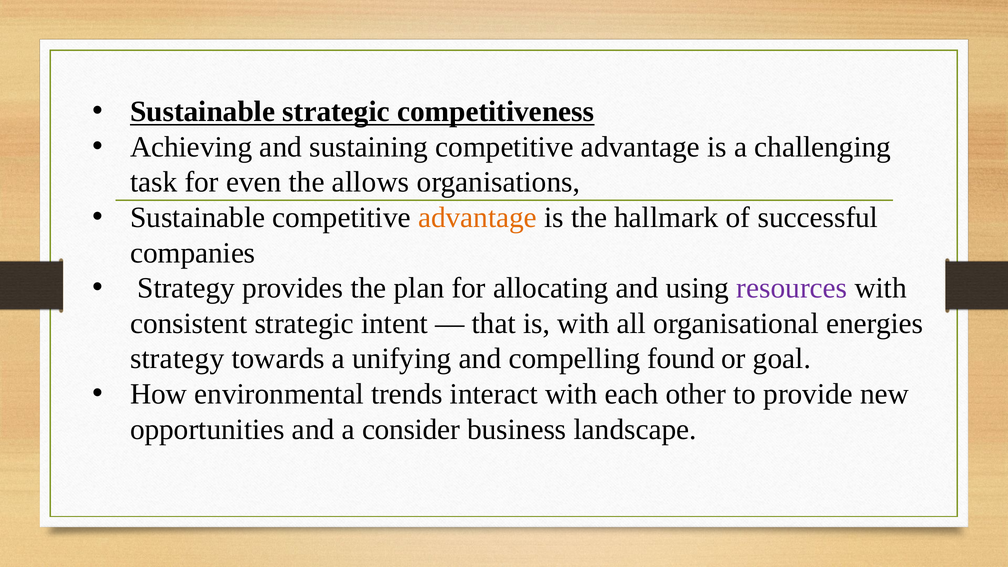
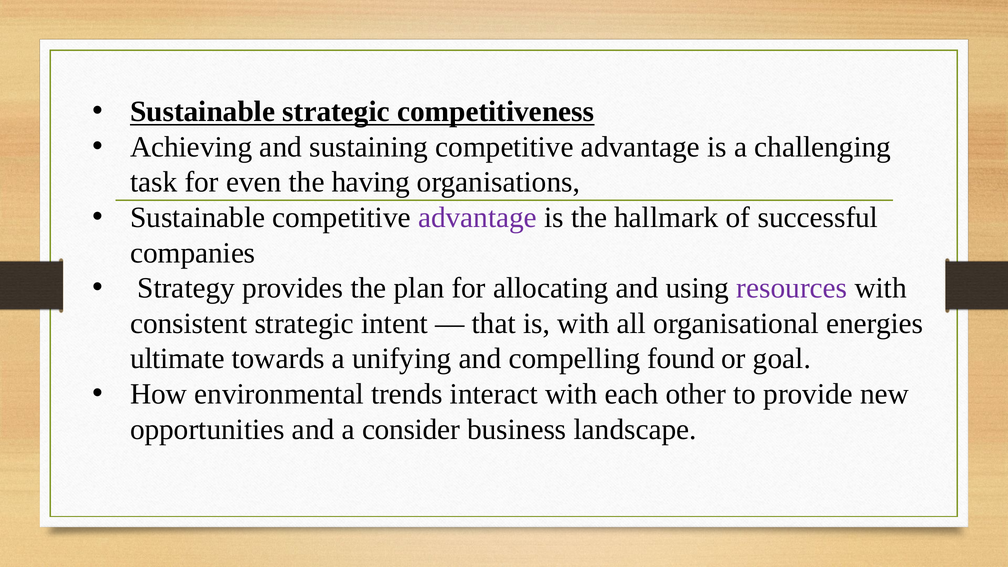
allows: allows -> having (371, 182)
advantage colour: orange -> purple (478, 218)
strategy: strategy -> ultimate (177, 359)
